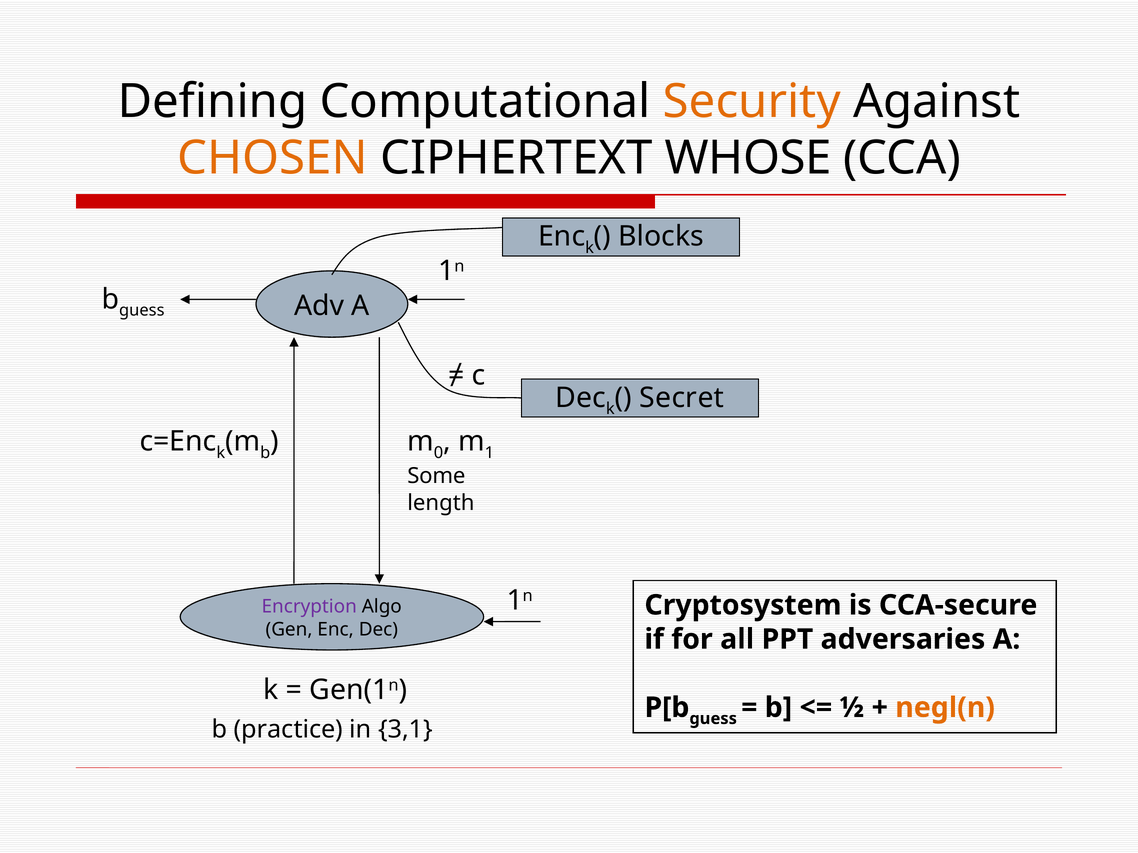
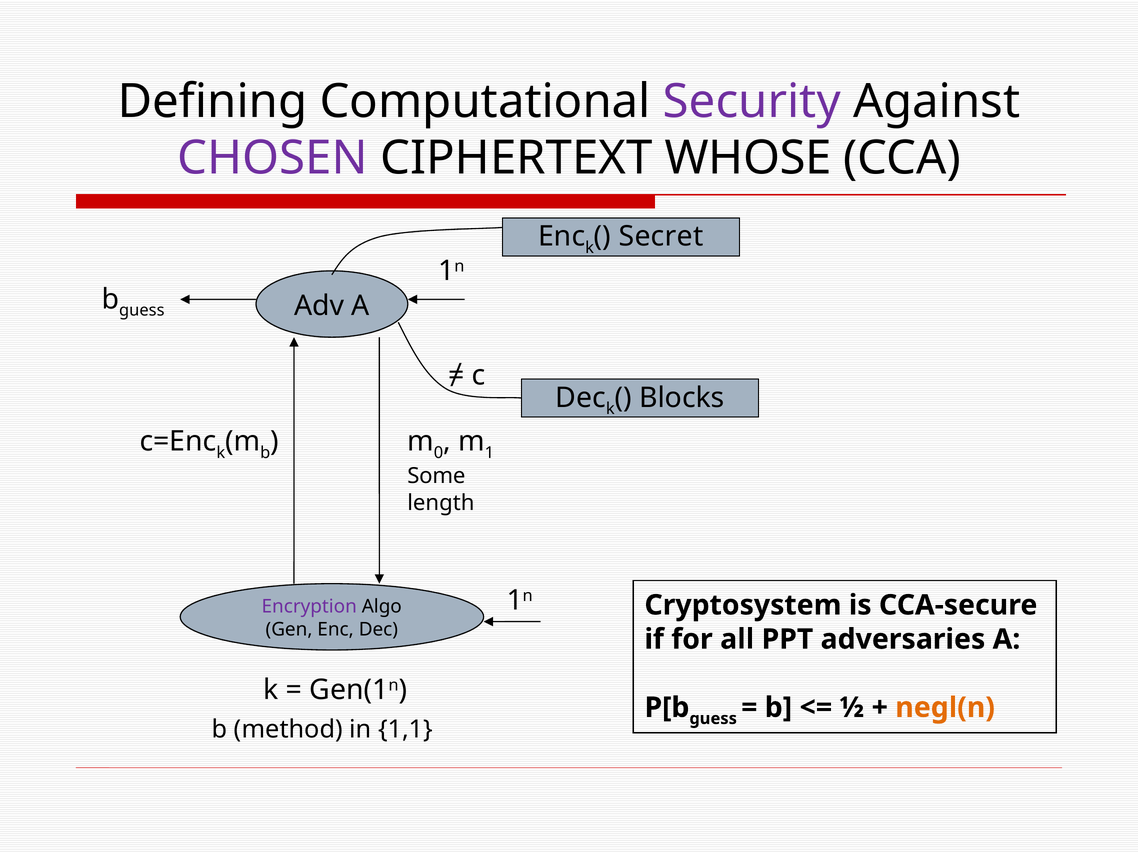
Security colour: orange -> purple (752, 102)
CHOSEN colour: orange -> purple (273, 158)
Blocks: Blocks -> Secret (661, 237)
Secret: Secret -> Blocks (682, 398)
practice: practice -> method (288, 730)
3,1: 3,1 -> 1,1 (405, 730)
